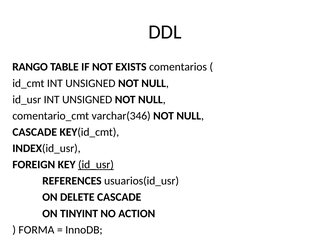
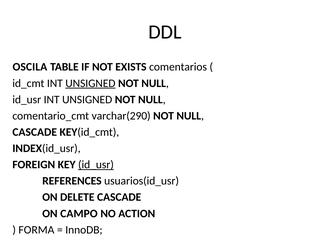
RANGO: RANGO -> OSCILA (30, 67)
UNSIGNED underline: none -> present (90, 83)
varchar(346: varchar(346 -> varchar(290 (121, 116)
TINYINT: TINYINT -> CAMPO (79, 214)
